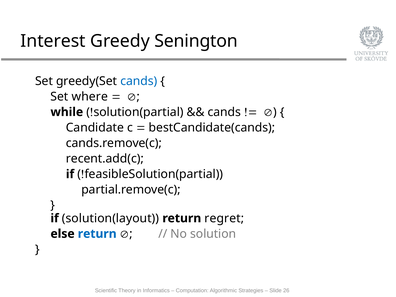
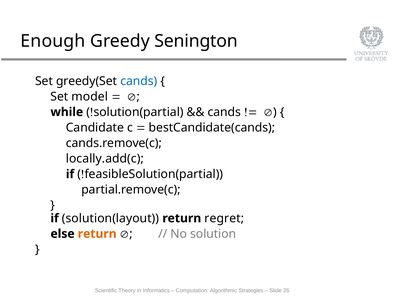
Interest: Interest -> Enough (53, 41)
where: where -> model (90, 97)
recent.add(c: recent.add(c -> locally.add(c (105, 159)
return colour: blue -> orange (97, 234)
